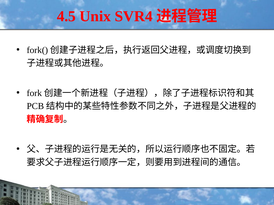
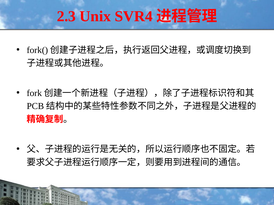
4.5: 4.5 -> 2.3 (66, 16)
